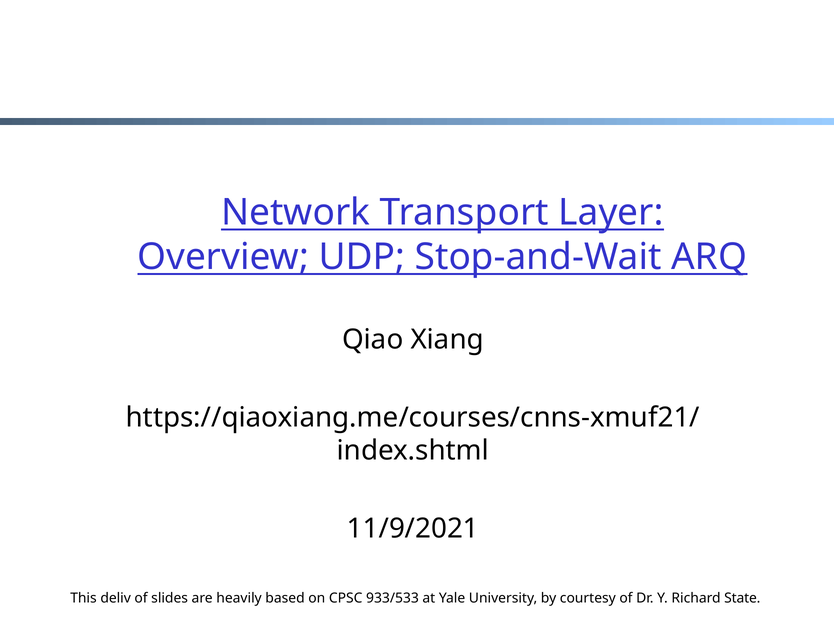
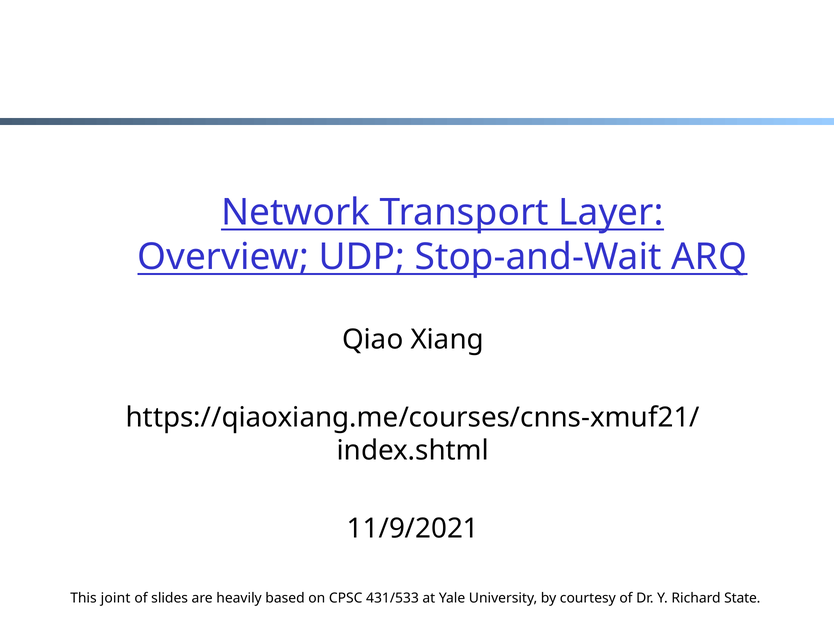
deliv: deliv -> joint (116, 598)
933/533: 933/533 -> 431/533 (392, 598)
